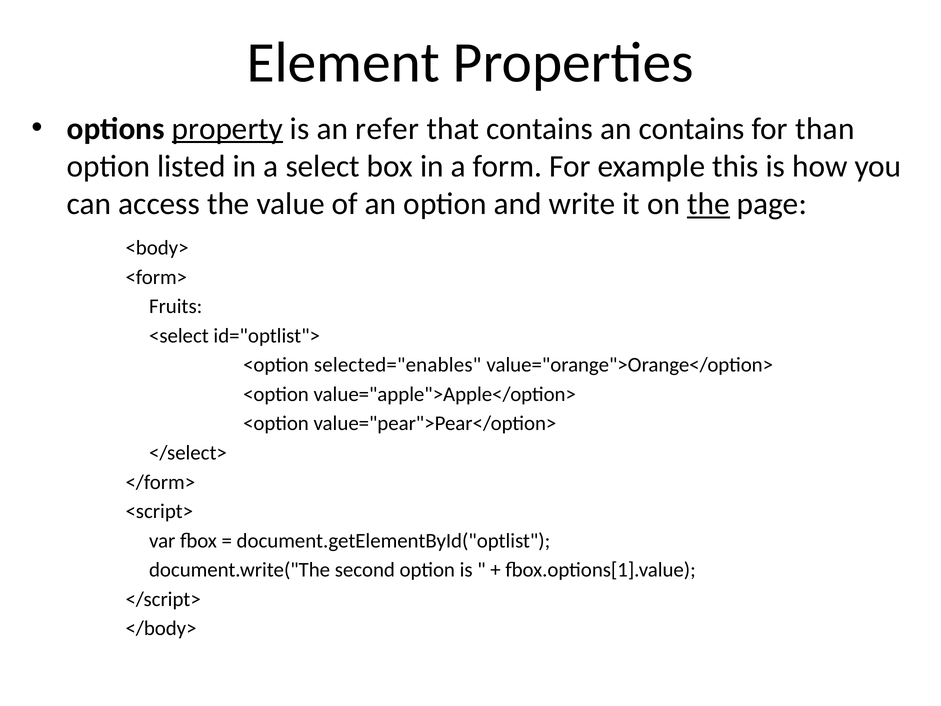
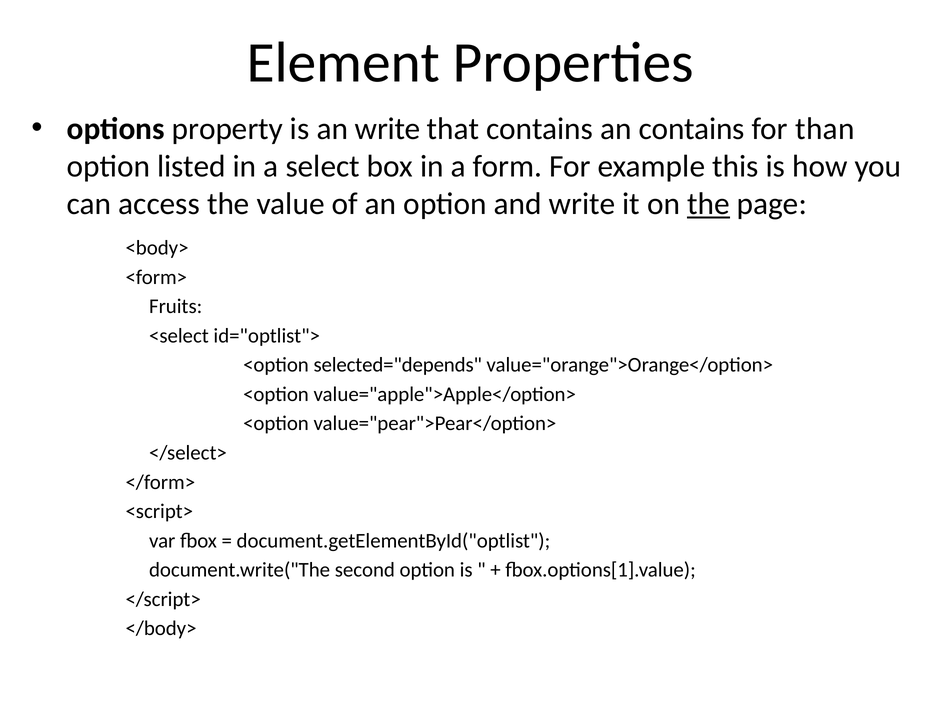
property underline: present -> none (227, 129)
an refer: refer -> write (388, 129)
selected="enables: selected="enables -> selected="depends (398, 365)
